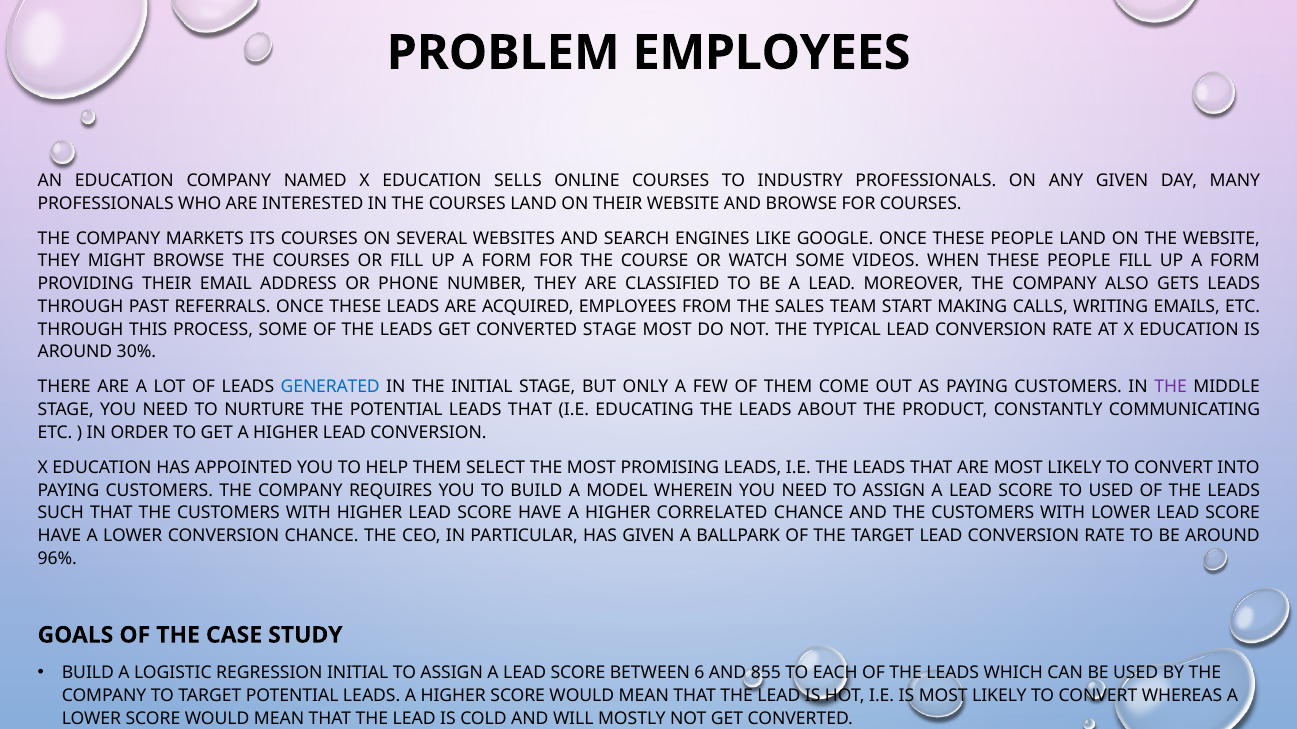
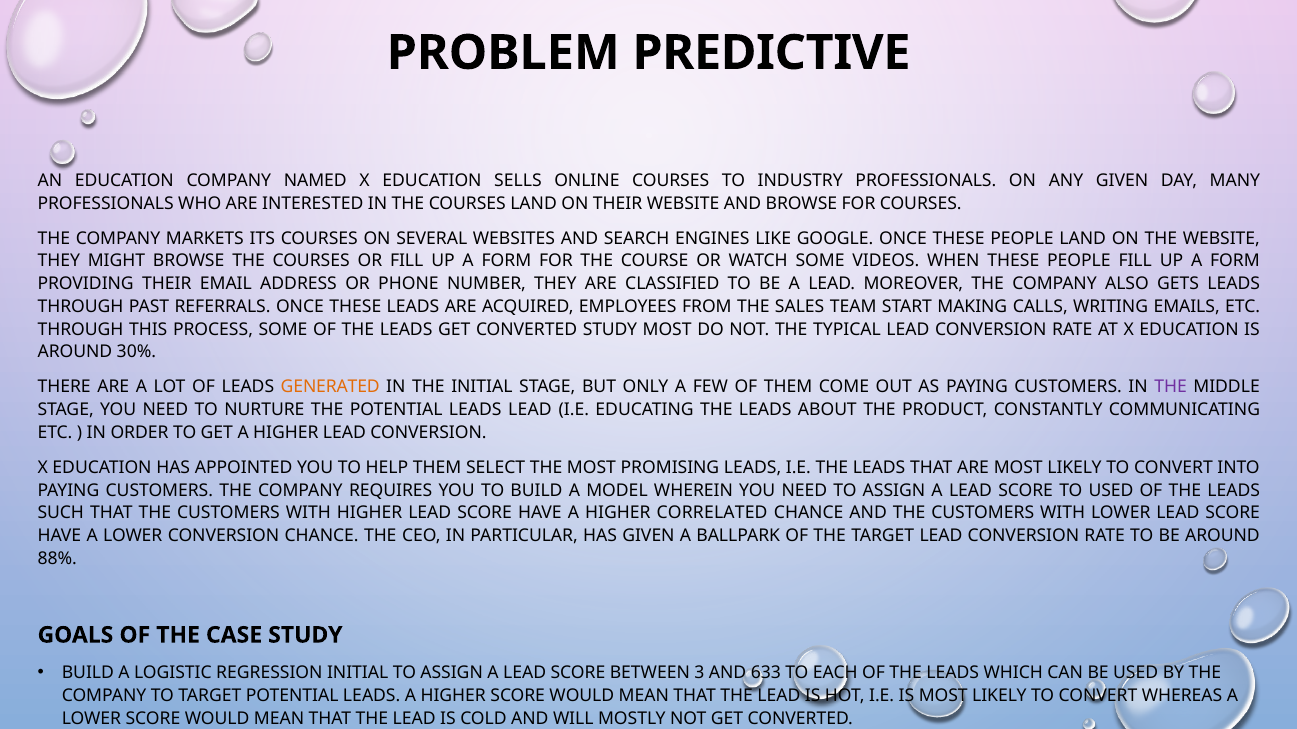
PROBLEM EMPLOYEES: EMPLOYEES -> PREDICTIVE (771, 53)
CONVERTED STAGE: STAGE -> STUDY (610, 330)
GENERATED colour: blue -> orange (330, 387)
POTENTIAL LEADS THAT: THAT -> LEAD (530, 410)
96%: 96% -> 88% (57, 559)
6: 6 -> 3 (699, 673)
855: 855 -> 633 (766, 673)
